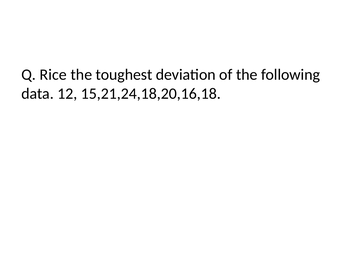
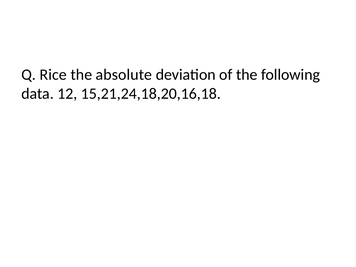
toughest: toughest -> absolute (124, 75)
